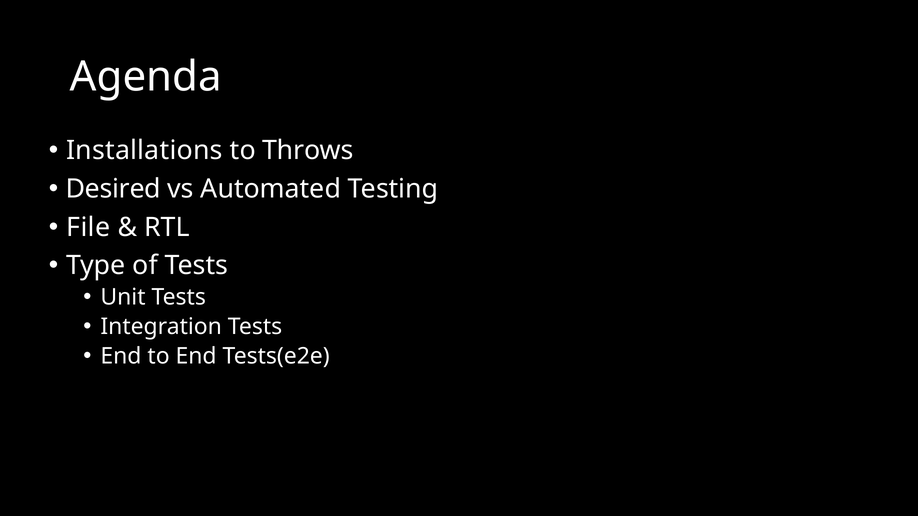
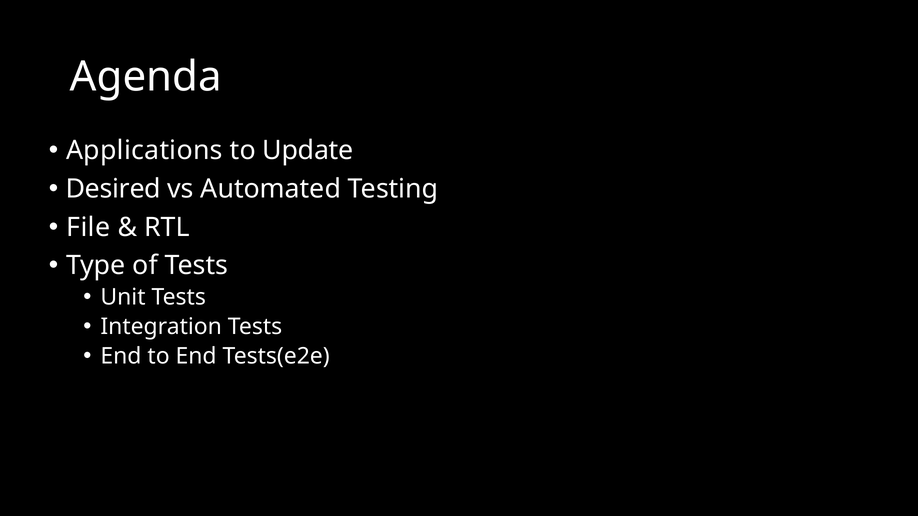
Installations: Installations -> Applications (144, 150)
Throws: Throws -> Update (308, 150)
